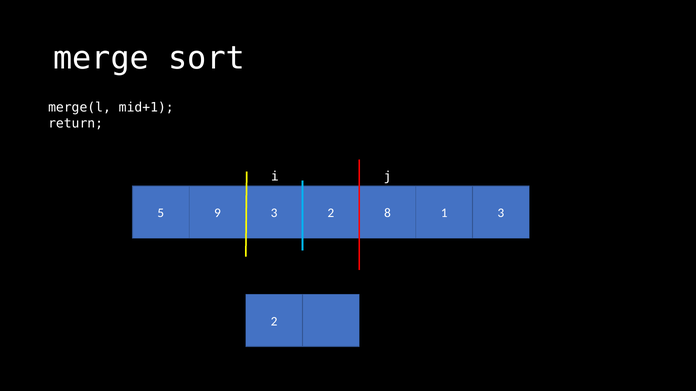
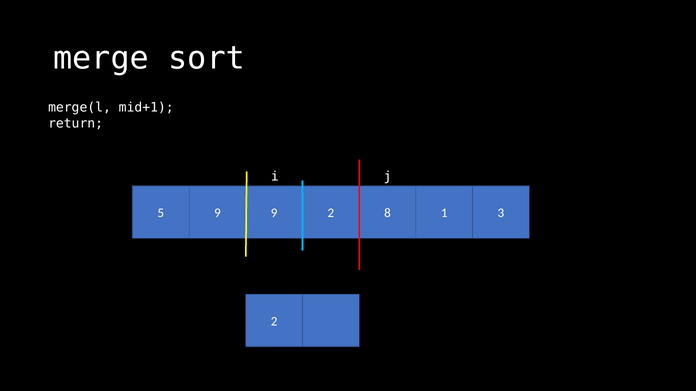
9 3: 3 -> 9 (274, 213)
